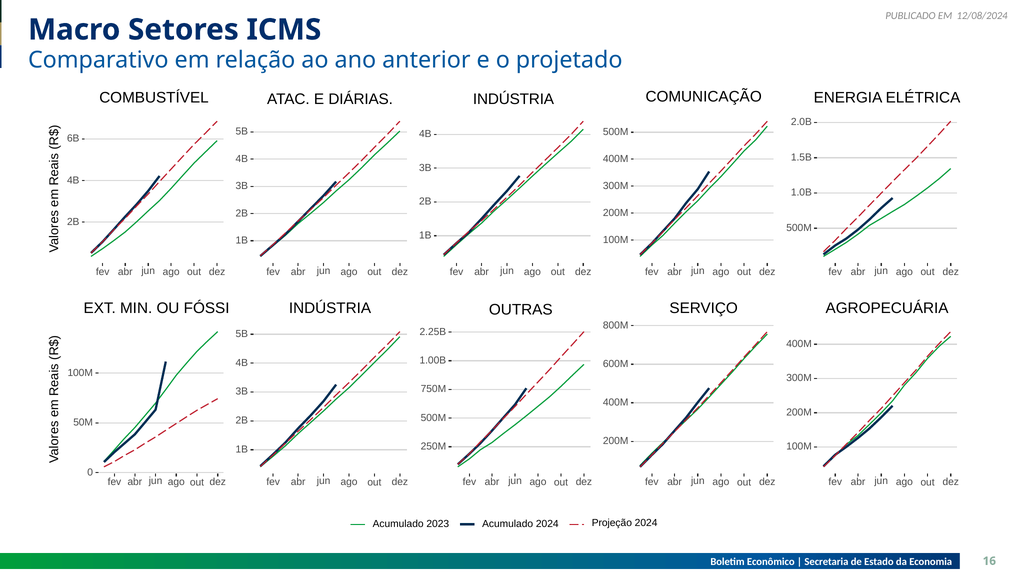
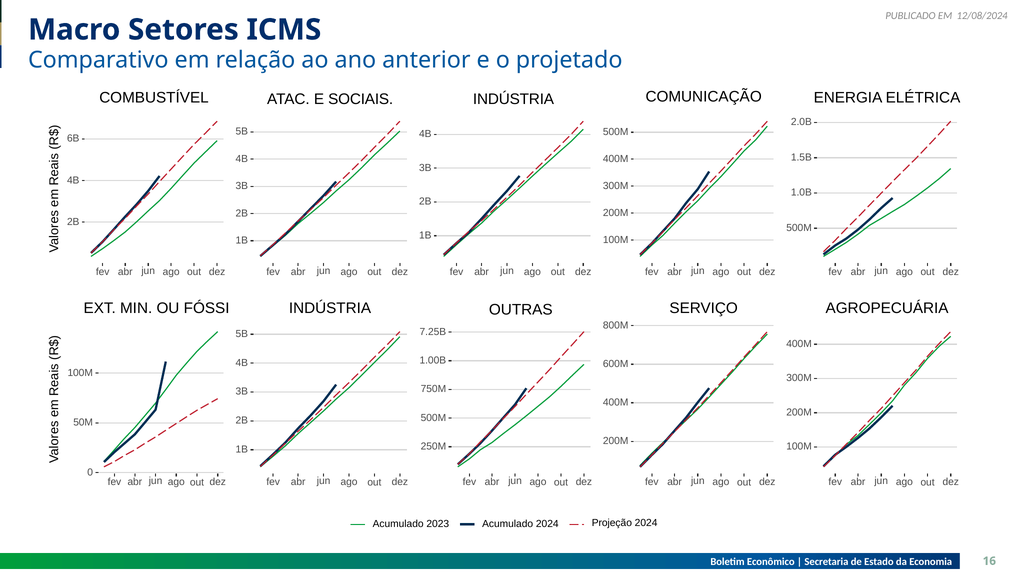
DIÁRIAS: DIÁRIAS -> SOCIAIS (361, 99)
2.25B: 2.25B -> 7.25B (433, 332)
